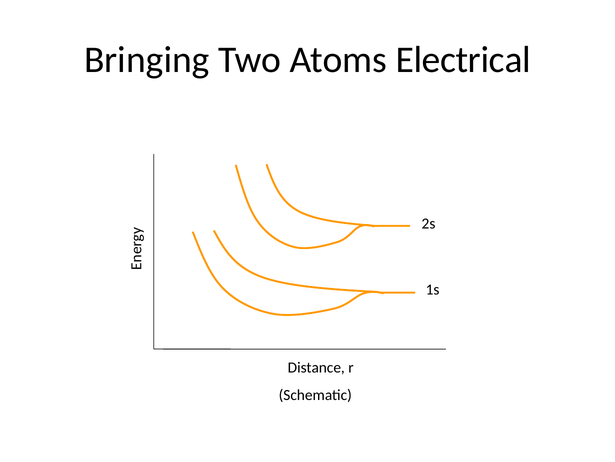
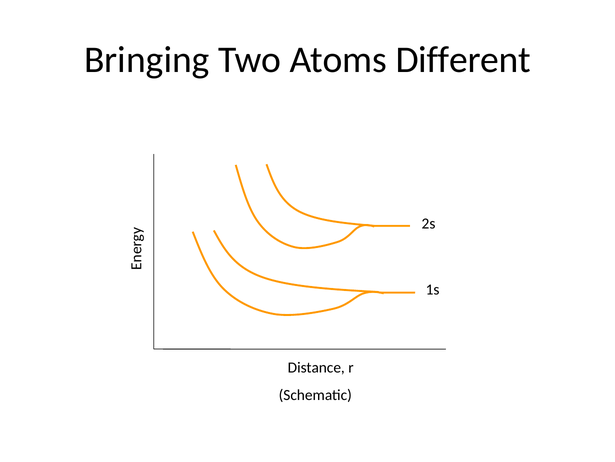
Electrical: Electrical -> Different (463, 60)
